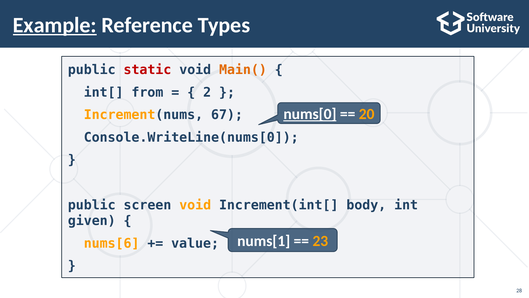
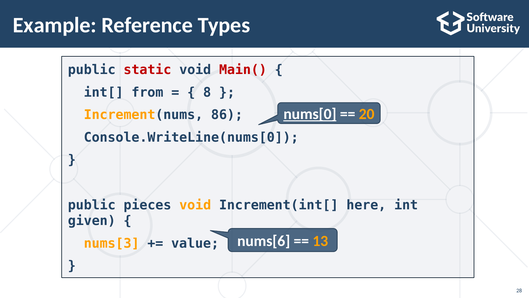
Example underline: present -> none (55, 25)
Main( colour: orange -> red (243, 70)
2: 2 -> 8 (207, 92)
67: 67 -> 86 (227, 115)
screen: screen -> pieces (147, 205)
body: body -> here (366, 205)
nums[1: nums[1 -> nums[6 (264, 241)
23: 23 -> 13 (320, 241)
nums[6: nums[6 -> nums[3 (112, 243)
